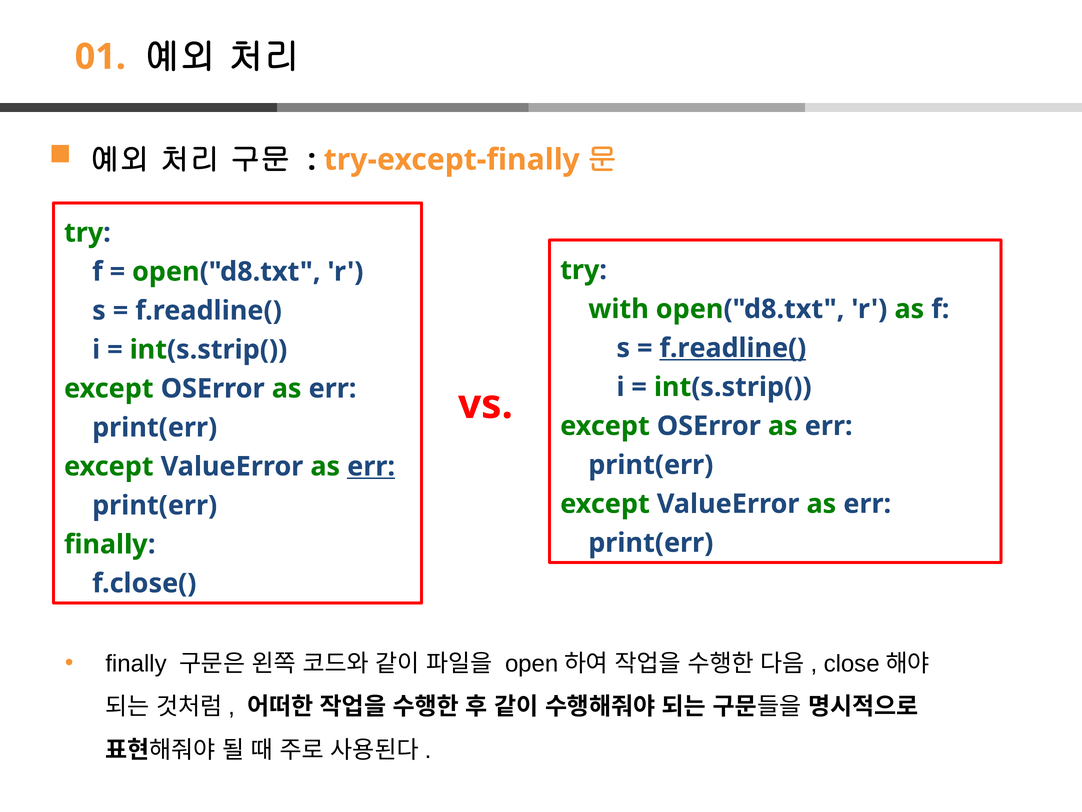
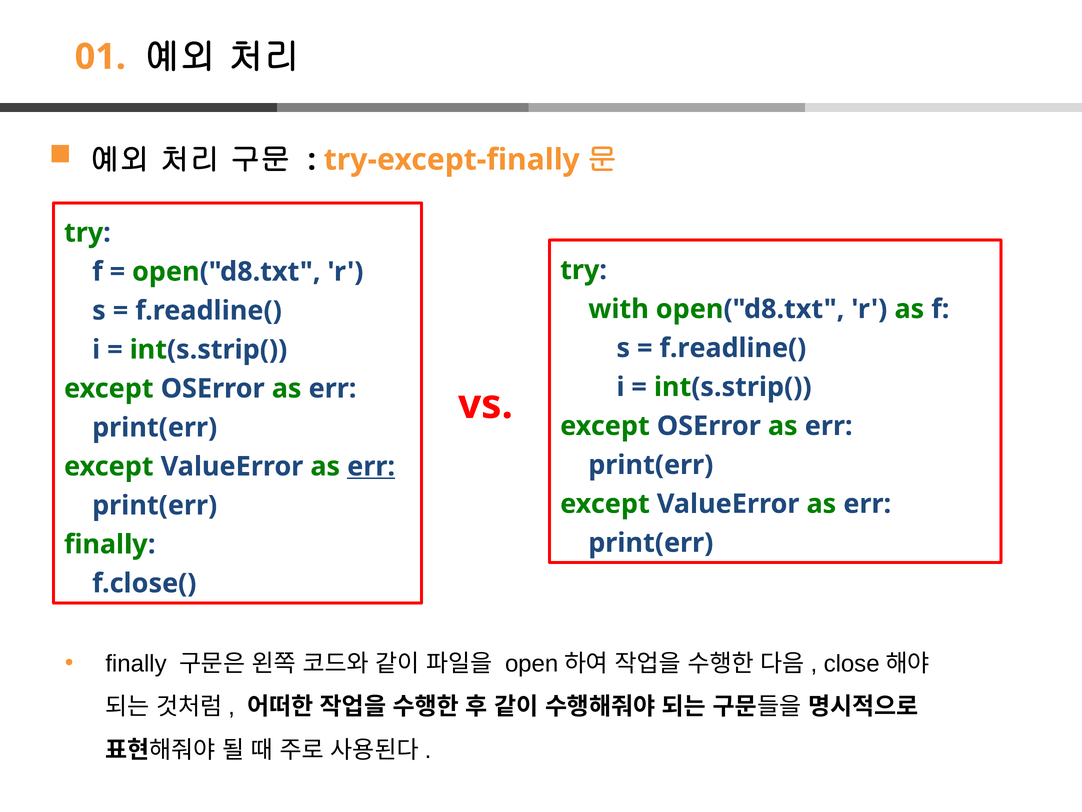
f.readline( underline: present -> none (733, 348)
